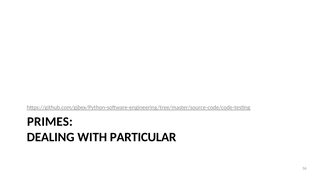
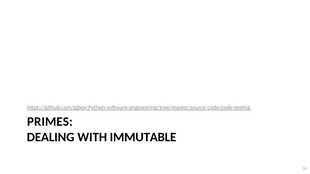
PARTICULAR: PARTICULAR -> IMMUTABLE (143, 137)
